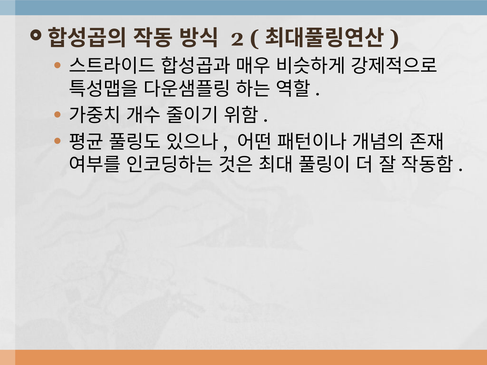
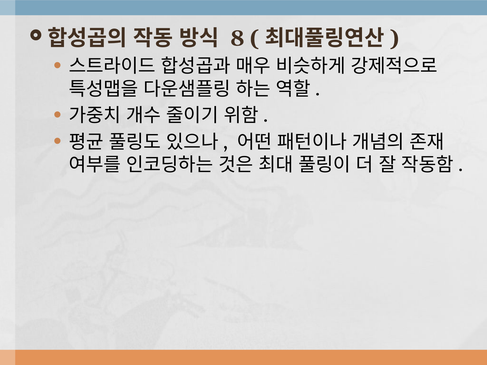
2: 2 -> 8 (237, 38)
